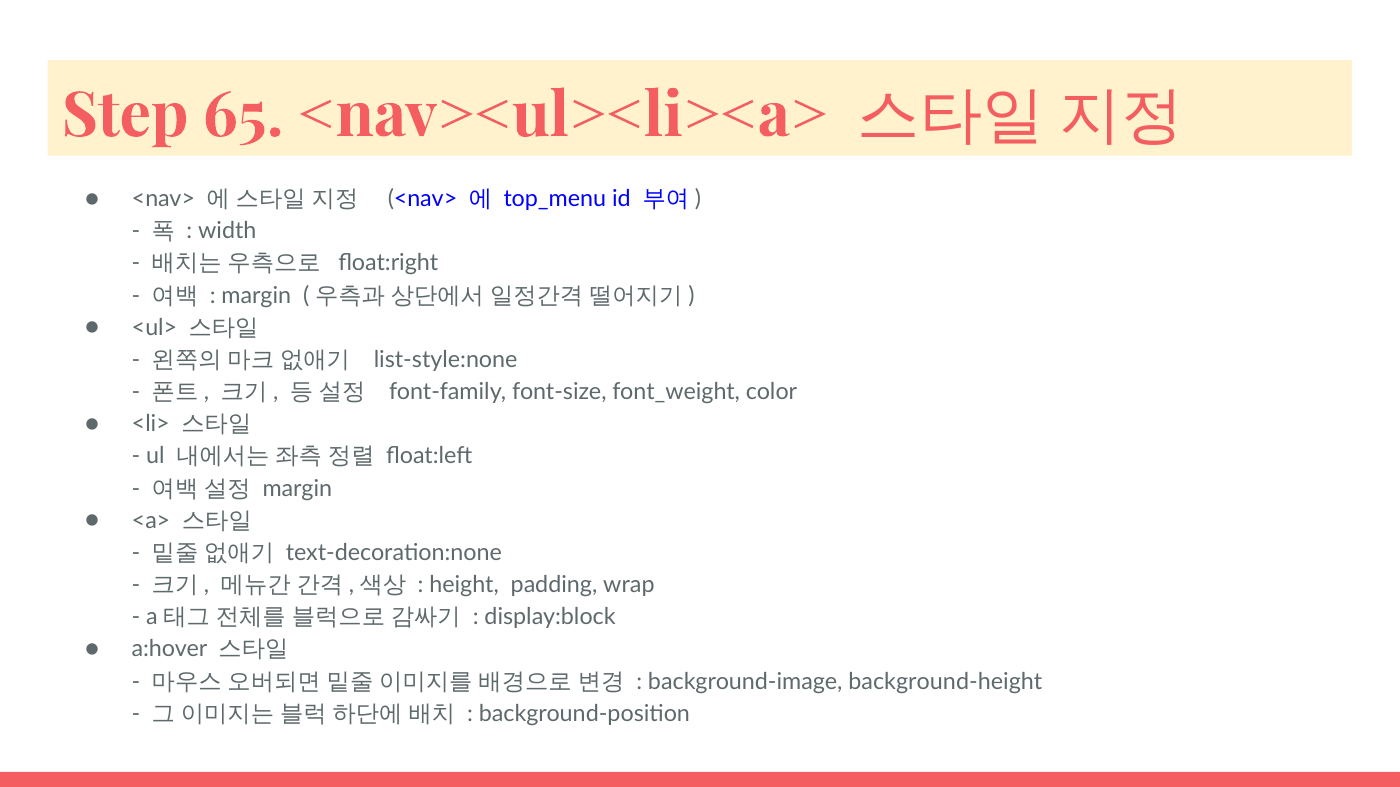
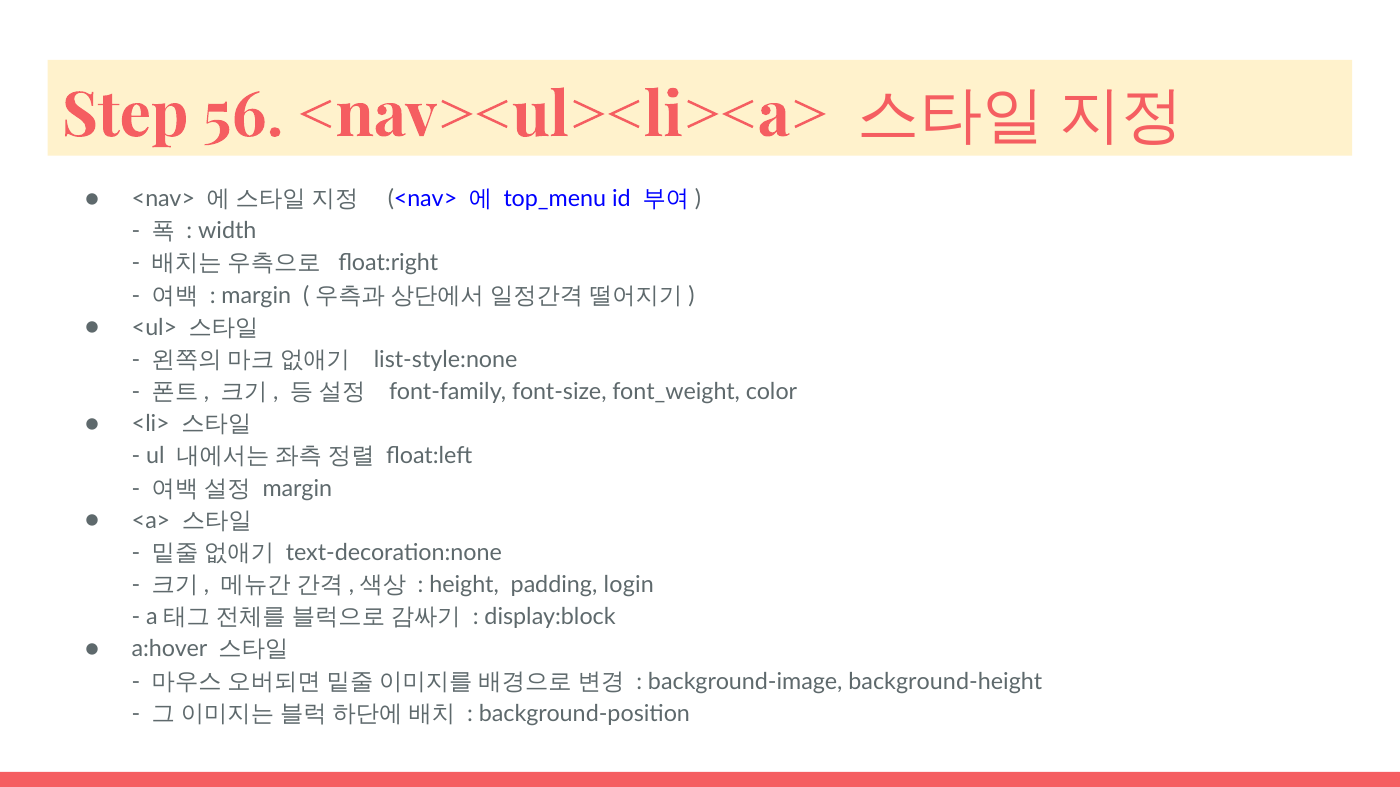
65: 65 -> 56 (243, 116)
wrap: wrap -> login (629, 585)
